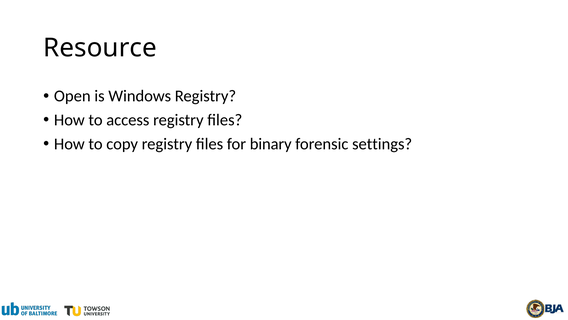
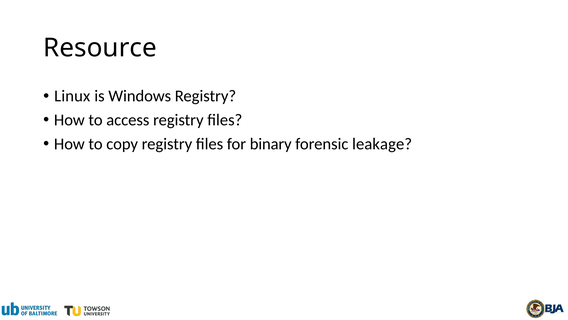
Open: Open -> Linux (72, 96)
settings: settings -> leakage (382, 144)
